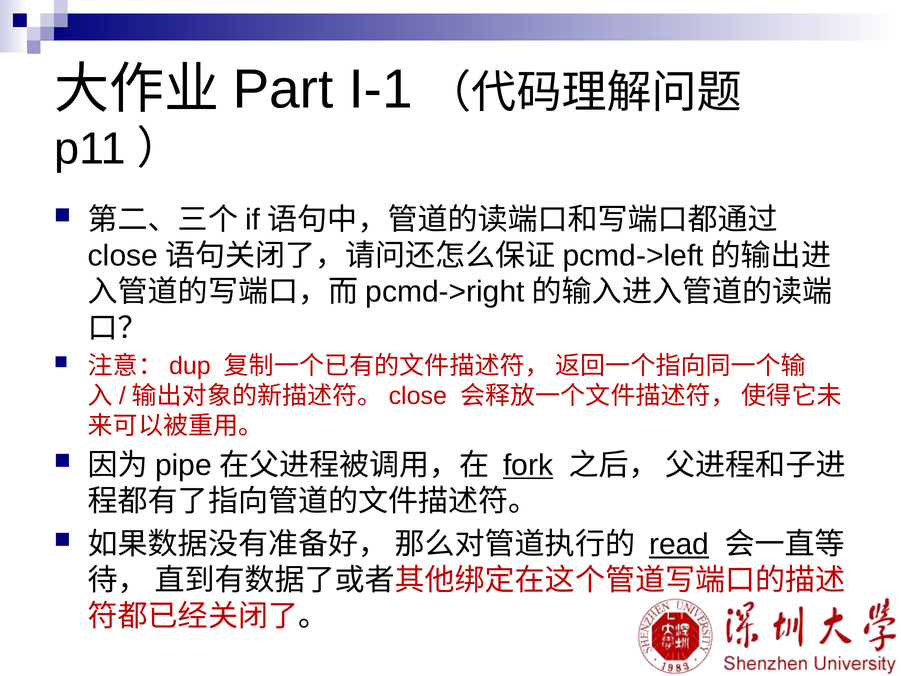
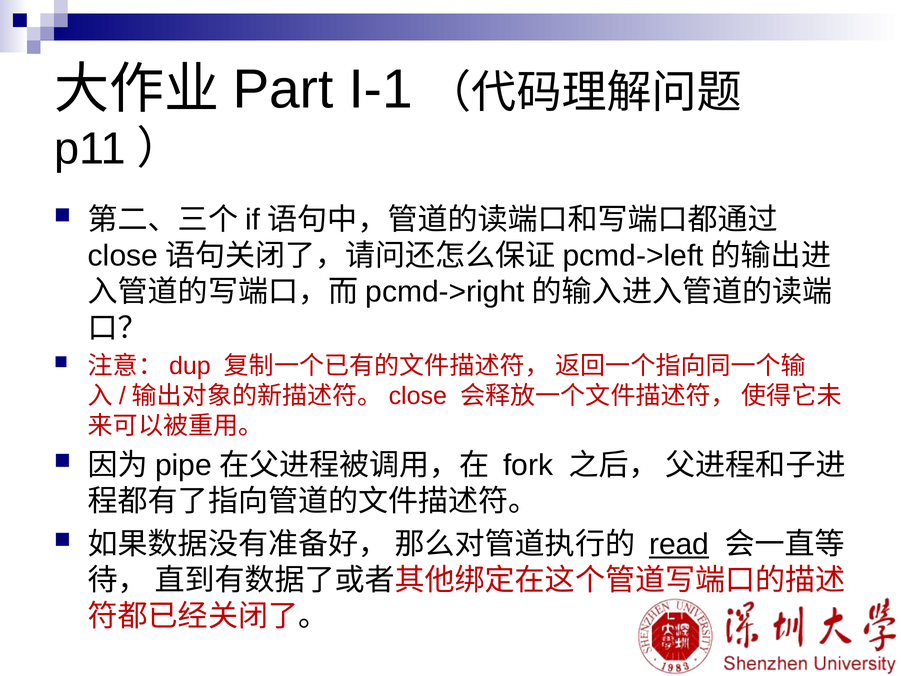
fork underline: present -> none (528, 465)
